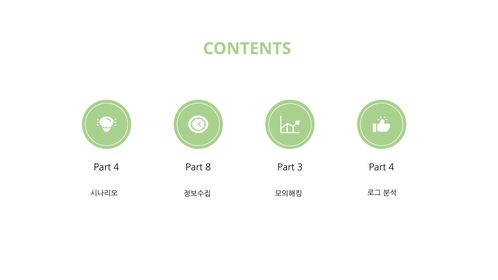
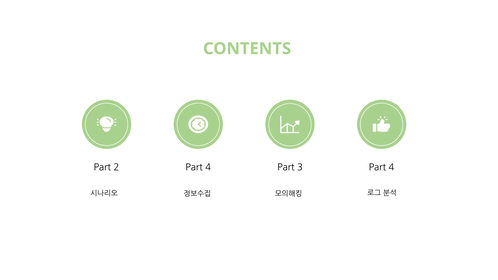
4: 4 -> 2 (116, 167)
8: 8 -> 4 (208, 167)
